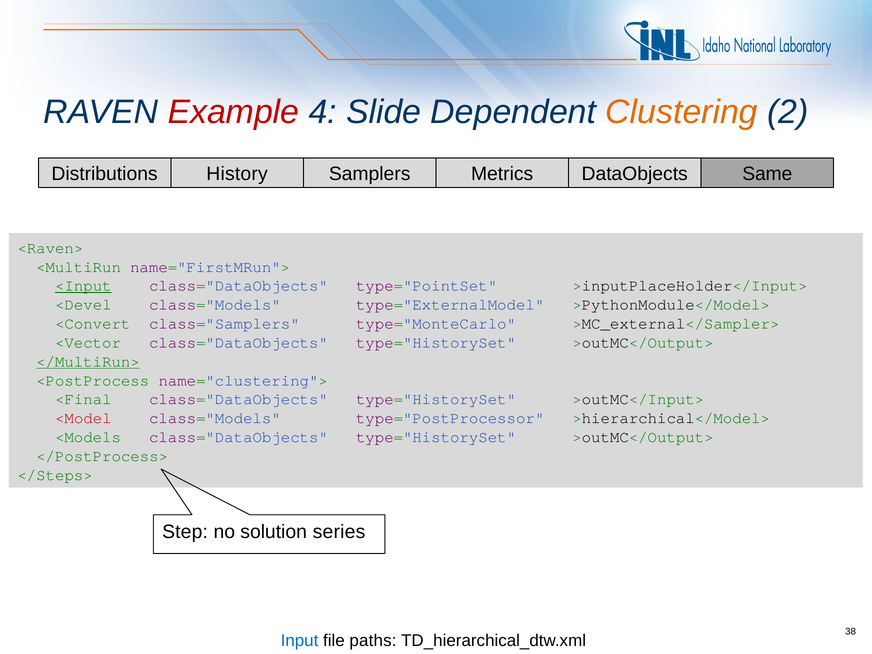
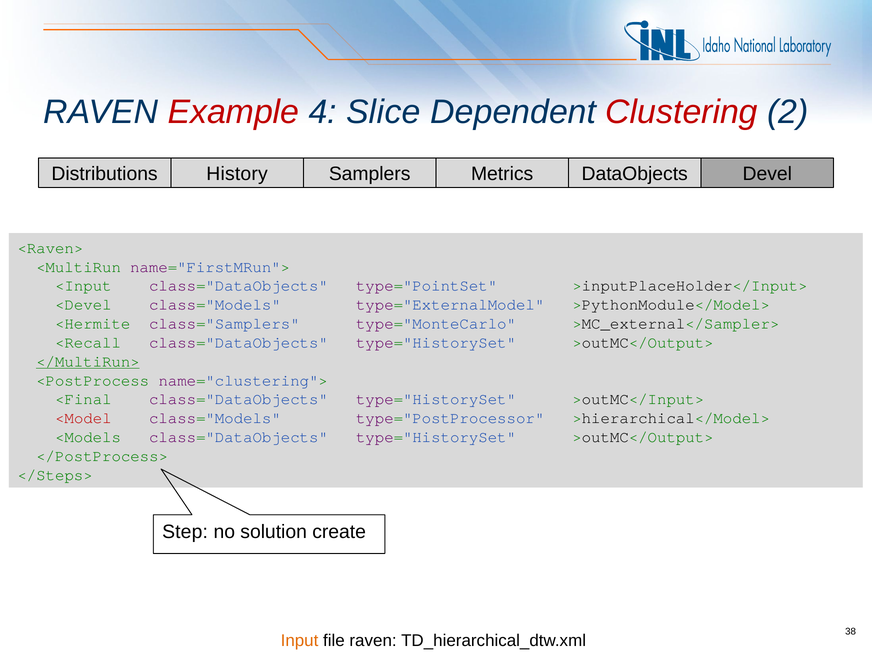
Slide: Slide -> Slice (383, 112)
Clustering colour: orange -> red (682, 112)
Same: Same -> Devel (767, 174)
<Input underline: present -> none (83, 286)
<Convert: <Convert -> <Hermite (93, 324)
<Vector: <Vector -> <Recall (88, 343)
series: series -> create (339, 532)
Input colour: blue -> orange (300, 641)
file paths: paths -> raven (373, 641)
